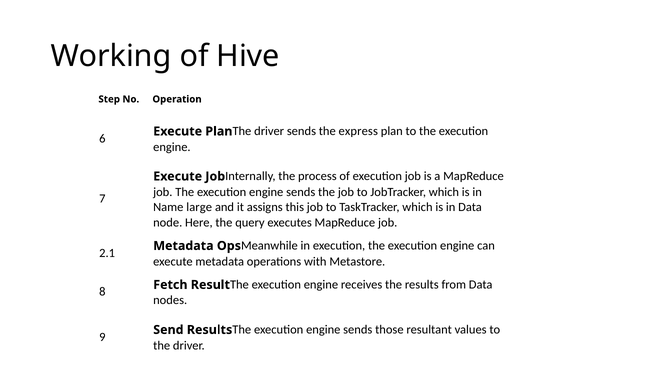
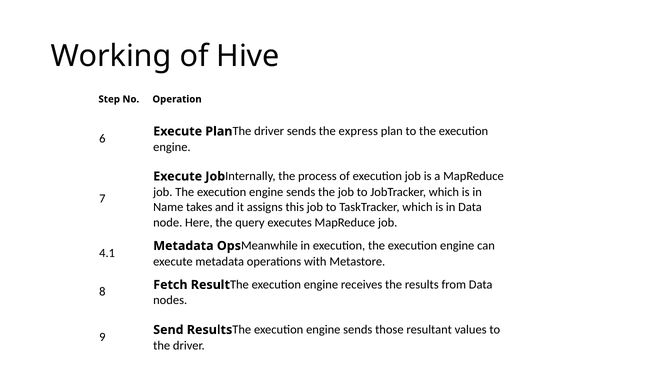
large: large -> takes (199, 207)
2.1: 2.1 -> 4.1 (107, 253)
